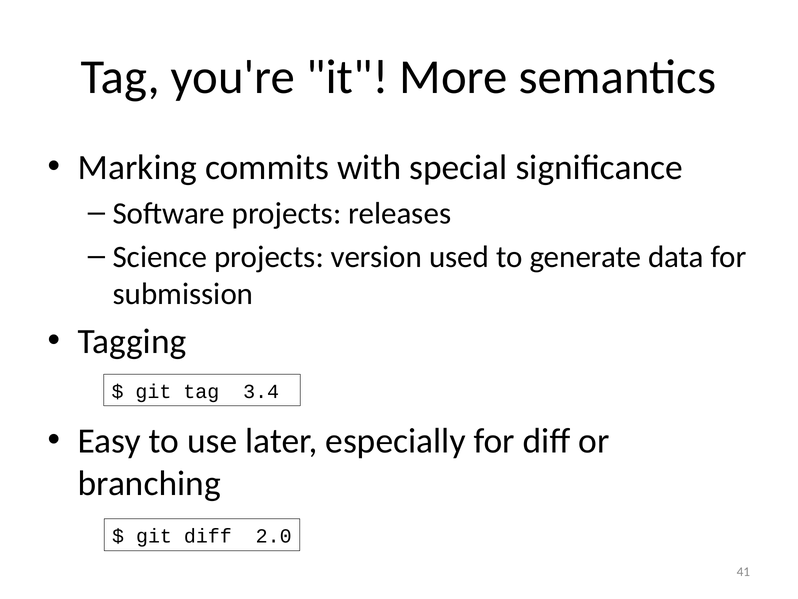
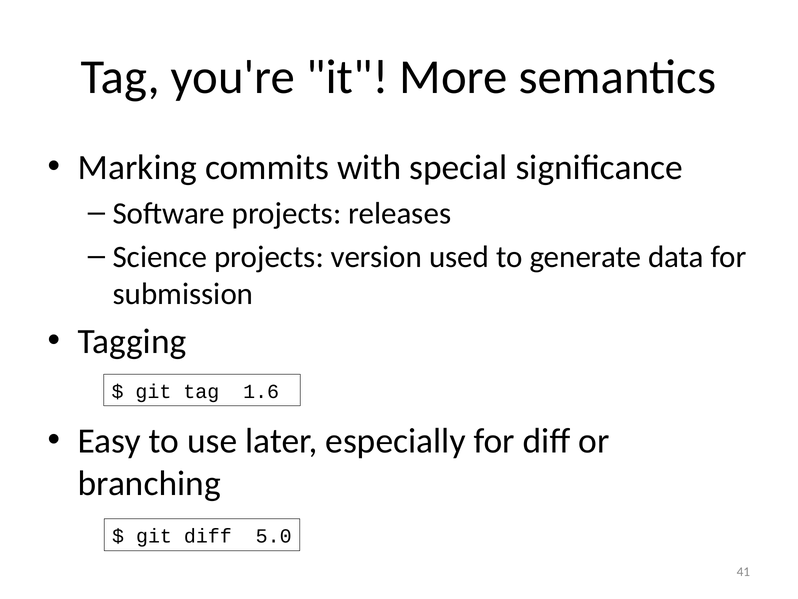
3.4: 3.4 -> 1.6 (261, 391)
2.0: 2.0 -> 5.0 (274, 536)
